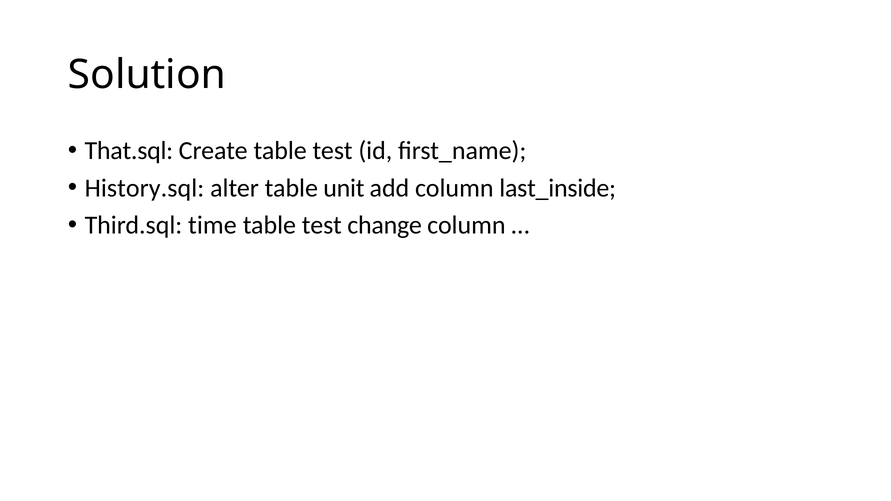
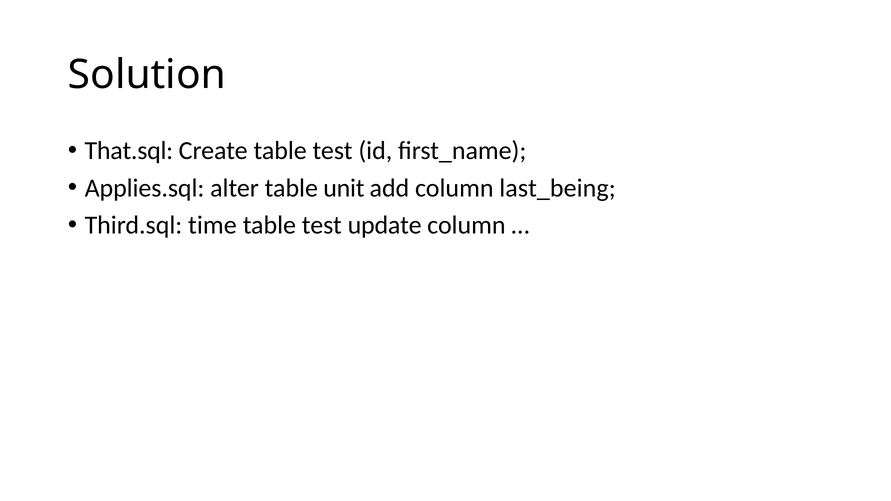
History.sql: History.sql -> Applies.sql (145, 188)
last_inside: last_inside -> last_being (558, 188)
change: change -> update (385, 225)
